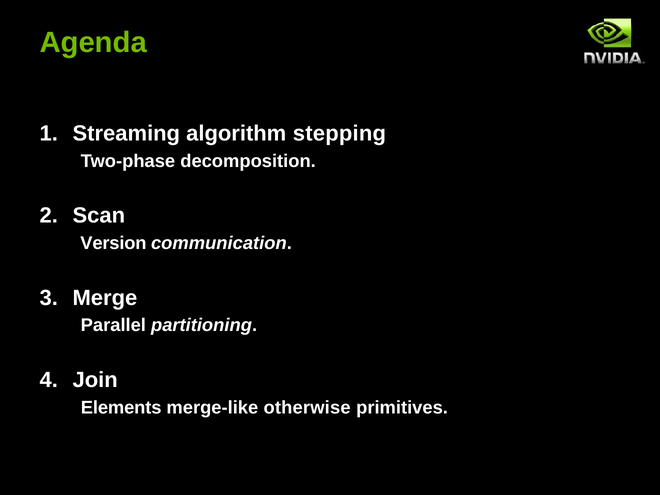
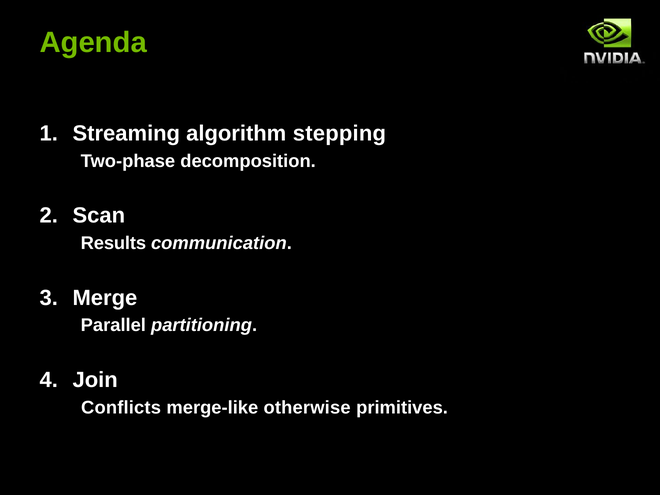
Version: Version -> Results (113, 243)
Elements: Elements -> Conflicts (121, 408)
